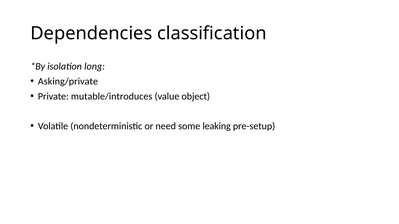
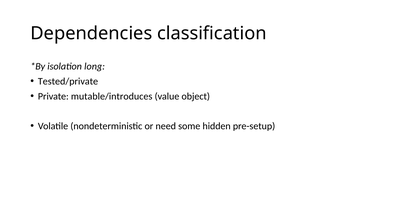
Asking/private: Asking/private -> Tested/private (68, 81)
leaking: leaking -> hidden (217, 126)
